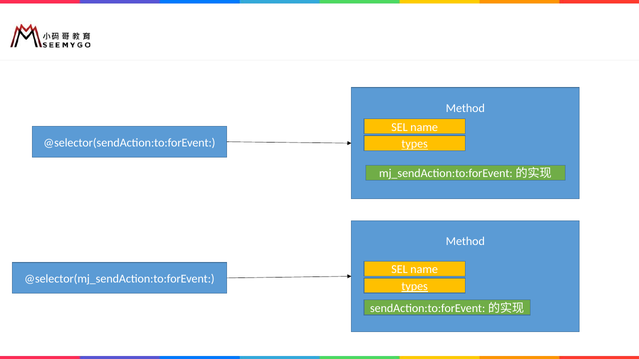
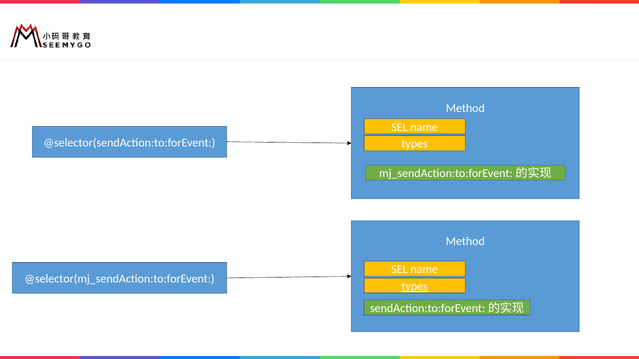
types underline: present -> none (415, 144)
